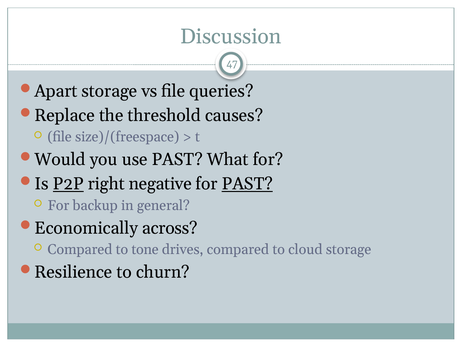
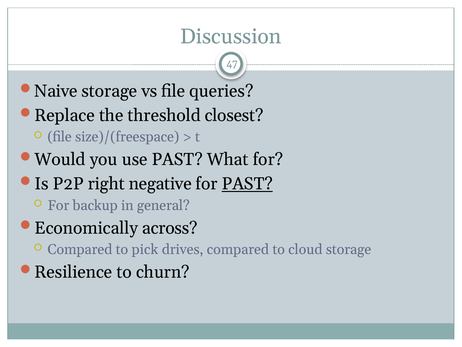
Apart: Apart -> Naive (56, 91)
causes: causes -> closest (234, 115)
P2P underline: present -> none (68, 184)
tone: tone -> pick (145, 249)
